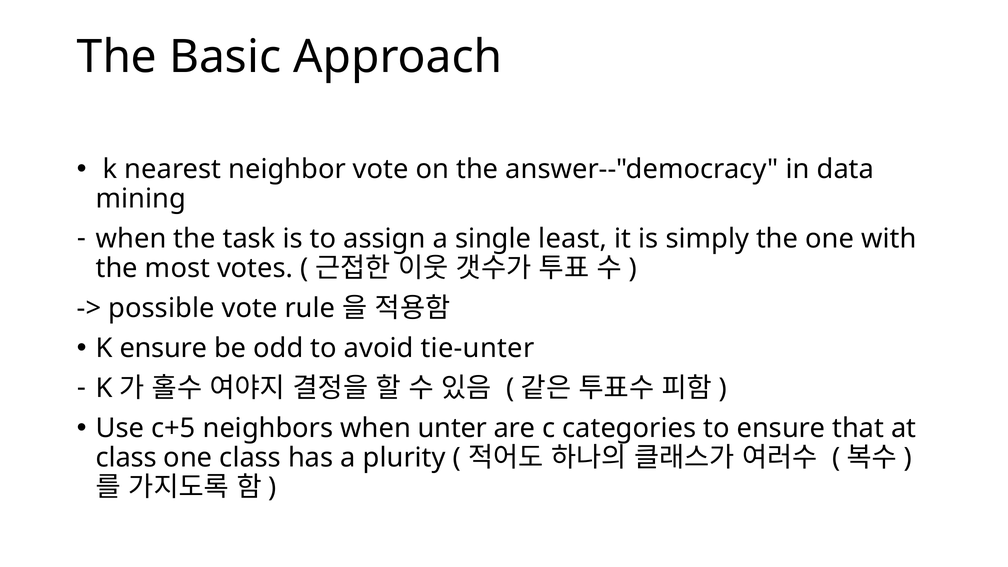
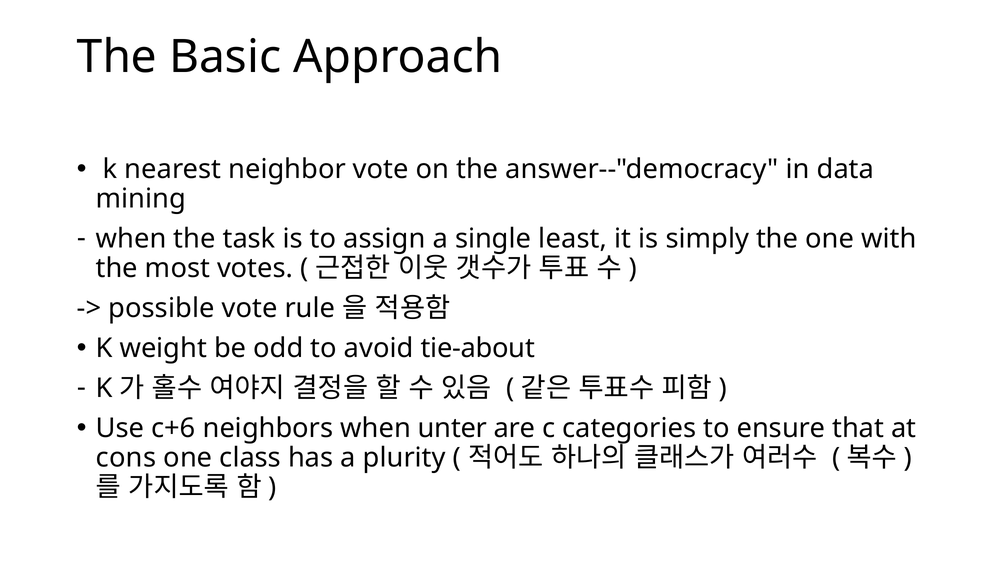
K ensure: ensure -> weight (163, 348)
tie-unter: tie-unter -> tie-about (478, 348)
c+5: c+5 -> c+6 (173, 428)
class: class -> cons (126, 458)
